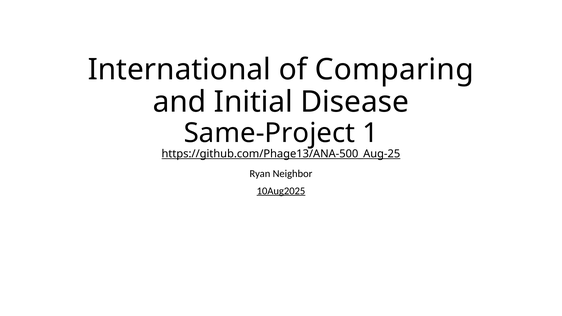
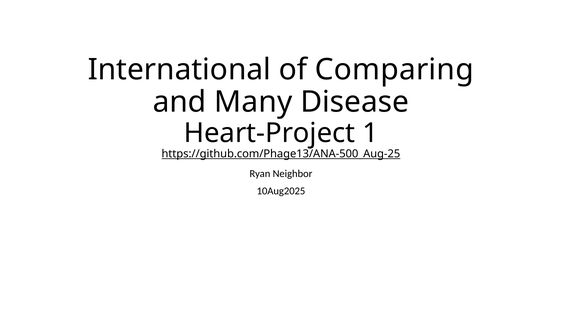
Initial: Initial -> Many (253, 102)
Same-Project: Same-Project -> Heart-Project (270, 133)
10Aug2025 underline: present -> none (281, 191)
